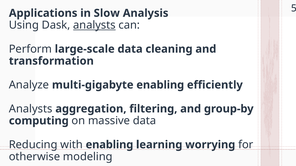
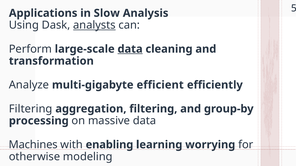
data underline: none -> present (130, 49)
multi-gigabyte enabling: enabling -> efficient (160, 85)
Analysts: Analysts -> Filtering (31, 109)
computing: computing -> processing (39, 121)
Reducing: Reducing -> Machines (33, 145)
